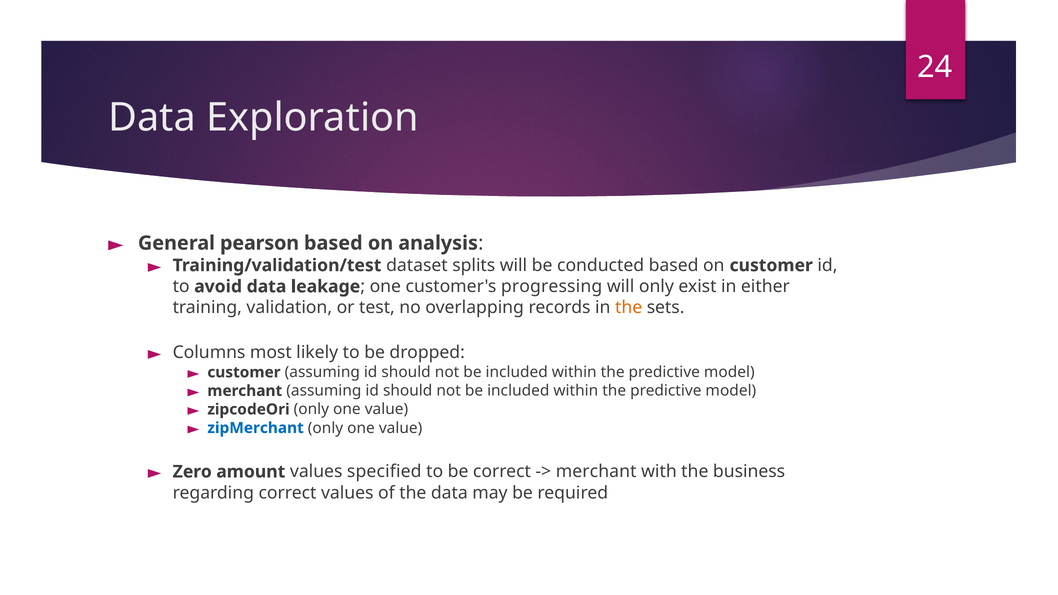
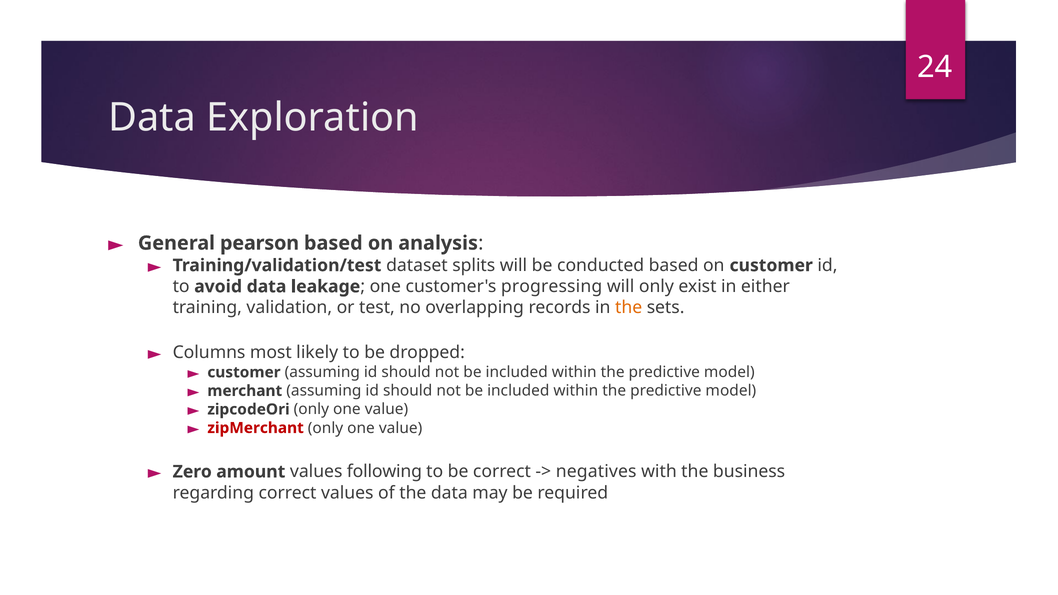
zipMerchant colour: blue -> red (256, 428)
specified: specified -> following (384, 472)
merchant: merchant -> negatives (596, 472)
